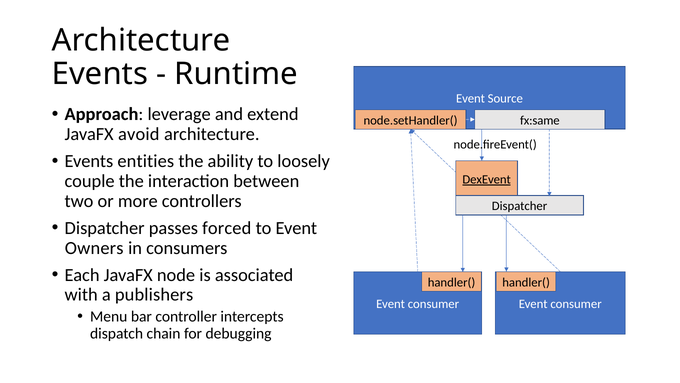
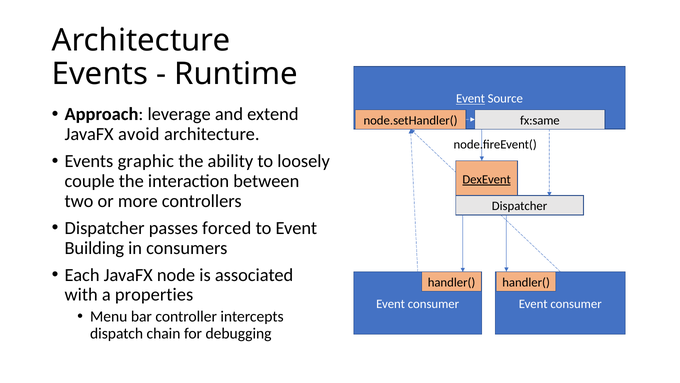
Event underline: none -> present (470, 99)
entities: entities -> graphic (146, 161)
Owners: Owners -> Building (94, 248)
publishers: publishers -> properties (154, 294)
